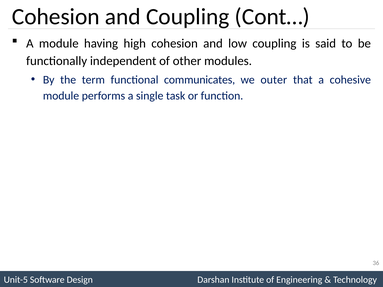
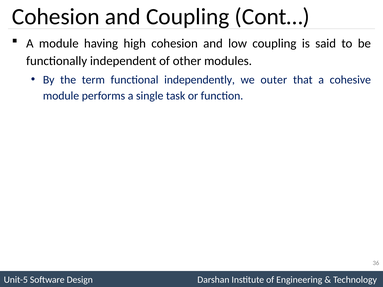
communicates: communicates -> independently (200, 80)
